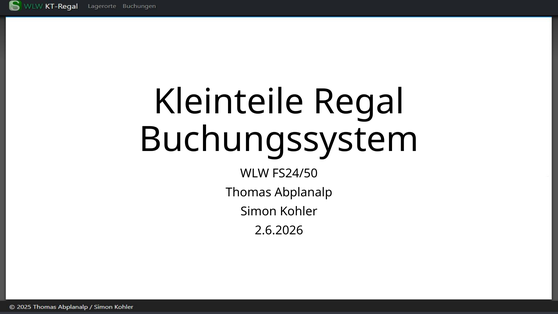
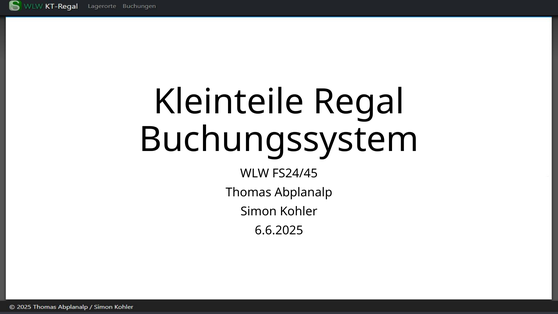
FS24/50: FS24/50 -> FS24/45 (295, 173)
2.6.2026: 2.6.2026 -> 6.6.2025 (279, 230)
